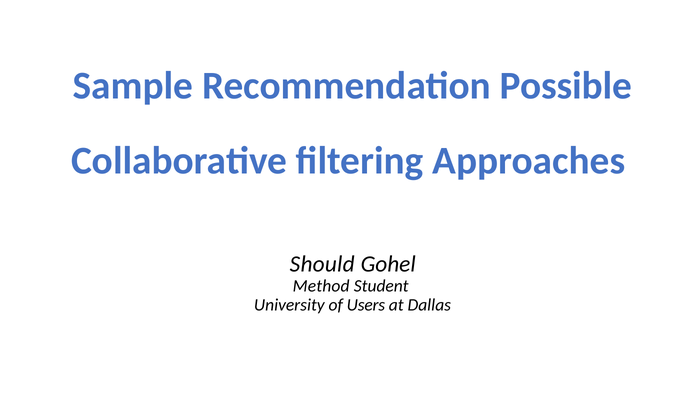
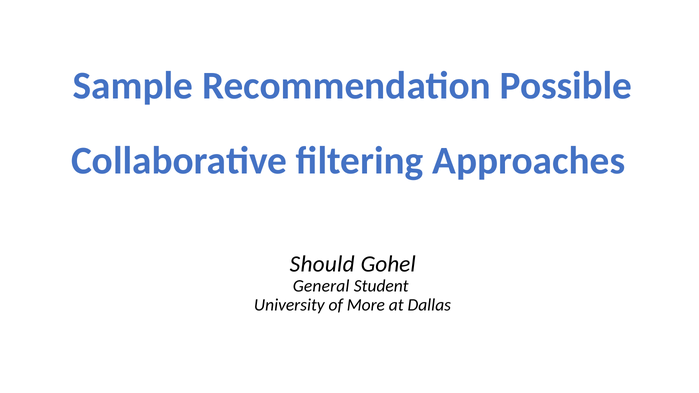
Method: Method -> General (321, 286)
Users: Users -> More (366, 305)
